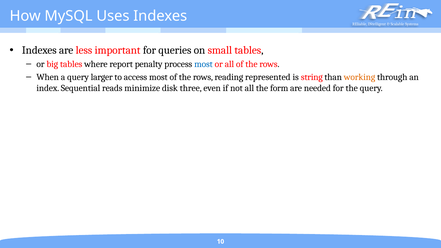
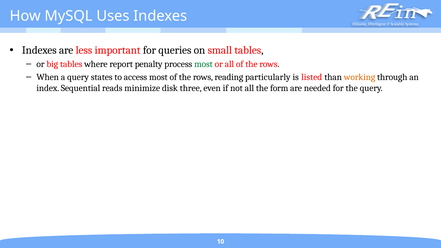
most colour: blue -> green (203, 64)
larger: larger -> states (102, 77)
represented: represented -> particularly (268, 77)
string: string -> listed (312, 77)
